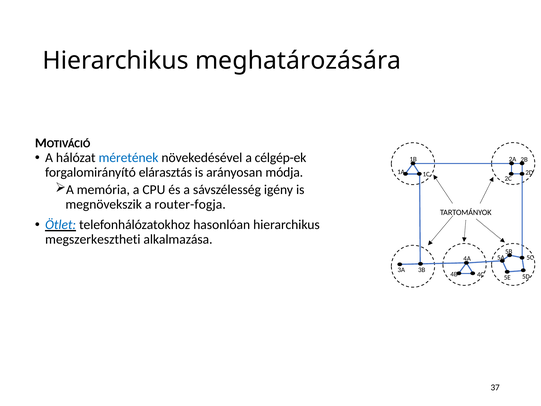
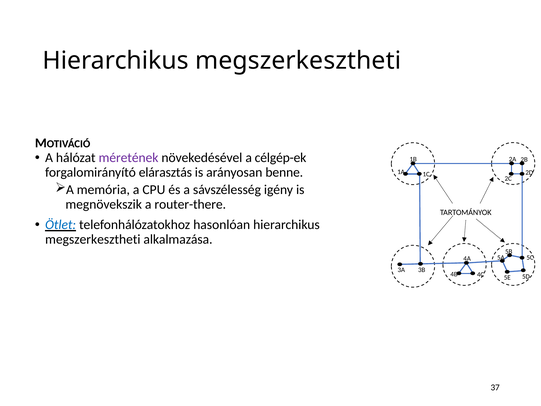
meghatározására: meghatározására -> megszerkesztheti (298, 61)
méretének colour: blue -> purple (129, 158)
módja: módja -> benne (284, 172)
router-fogja: router-fogja -> router-there (190, 204)
